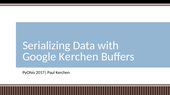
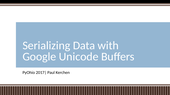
Google Kerchen: Kerchen -> Unicode (79, 57)
